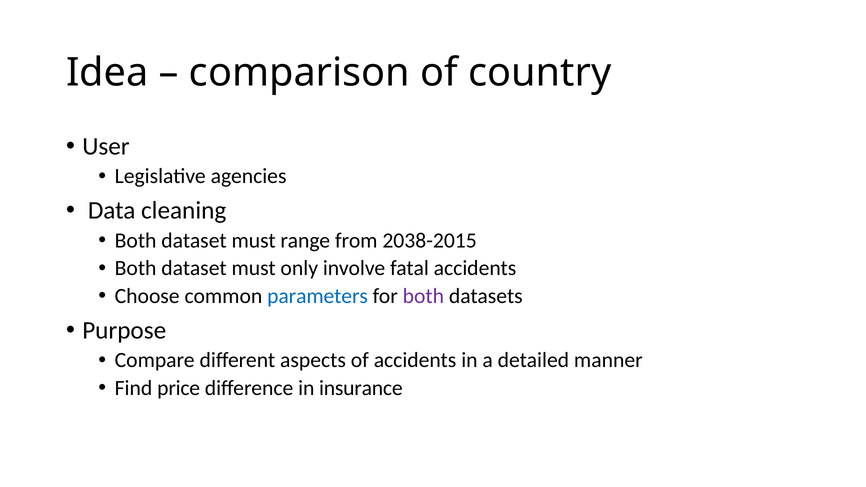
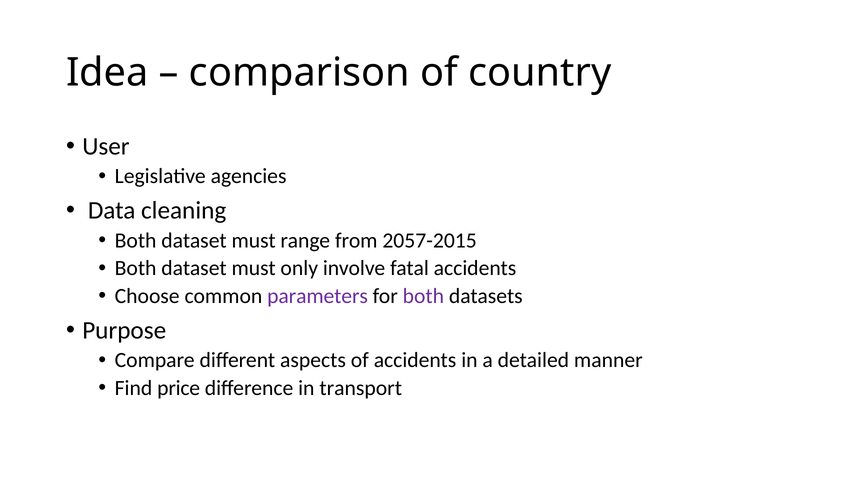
2038-2015: 2038-2015 -> 2057-2015 (430, 240)
parameters colour: blue -> purple (318, 296)
insurance: insurance -> transport (361, 388)
